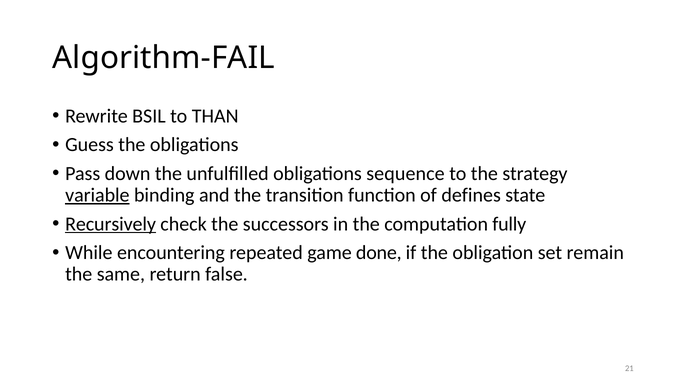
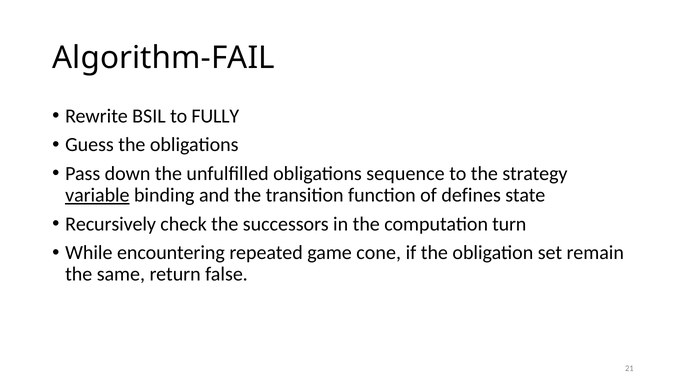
THAN: THAN -> FULLY (215, 116)
Recursively underline: present -> none (111, 224)
fully: fully -> turn (509, 224)
done: done -> cone (379, 253)
